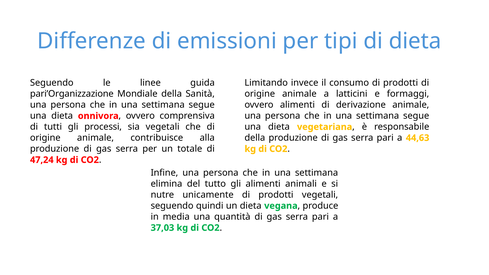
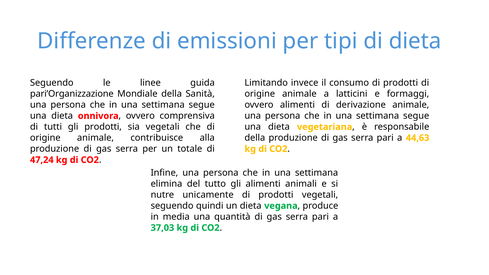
gli processi: processi -> prodotti (103, 127)
